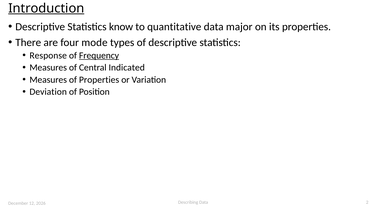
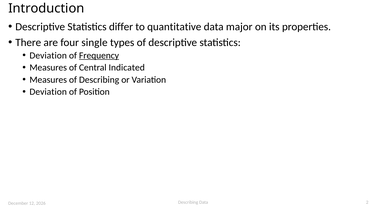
Introduction underline: present -> none (46, 8)
know: know -> differ (121, 27)
mode: mode -> single (94, 43)
Response: Response -> Deviation (48, 55)
of Properties: Properties -> Describing (99, 80)
